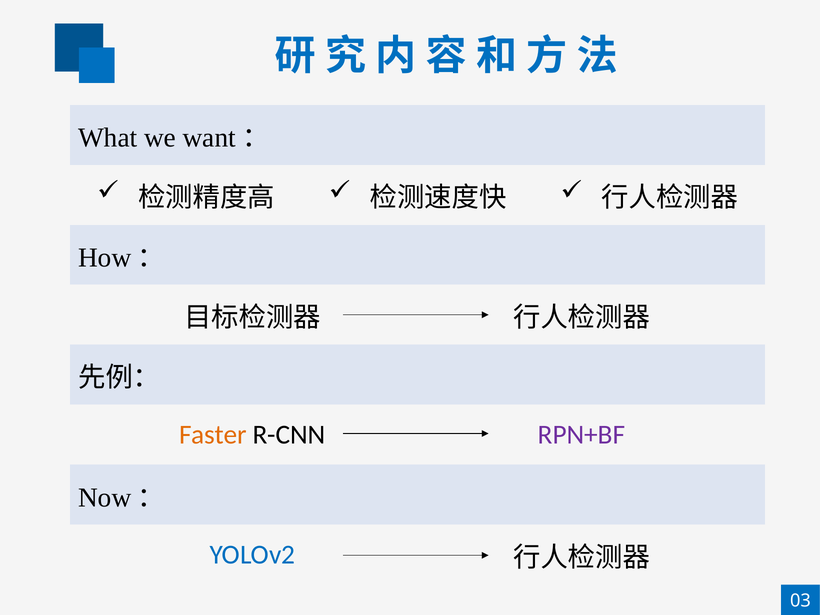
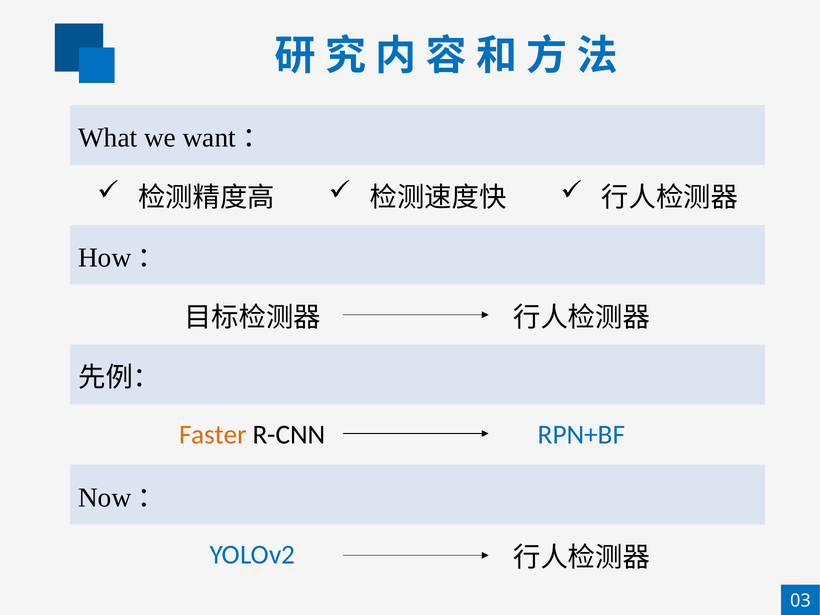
RPN+BF colour: purple -> blue (582, 435)
